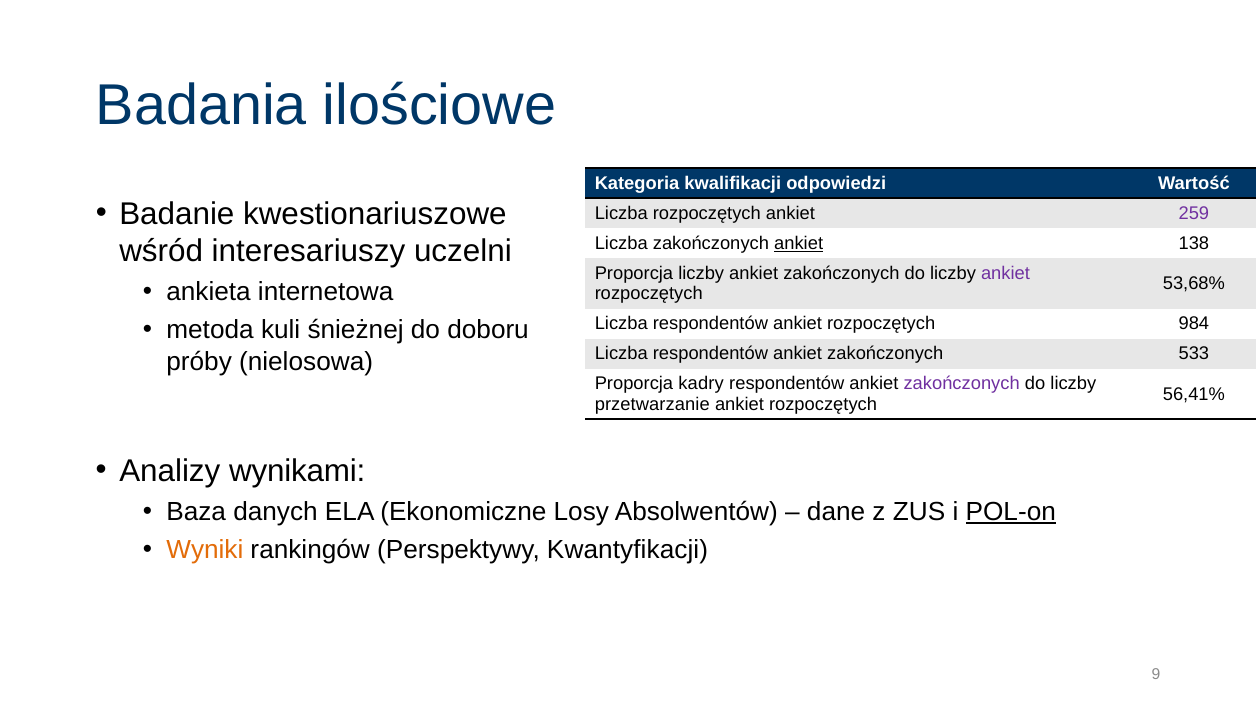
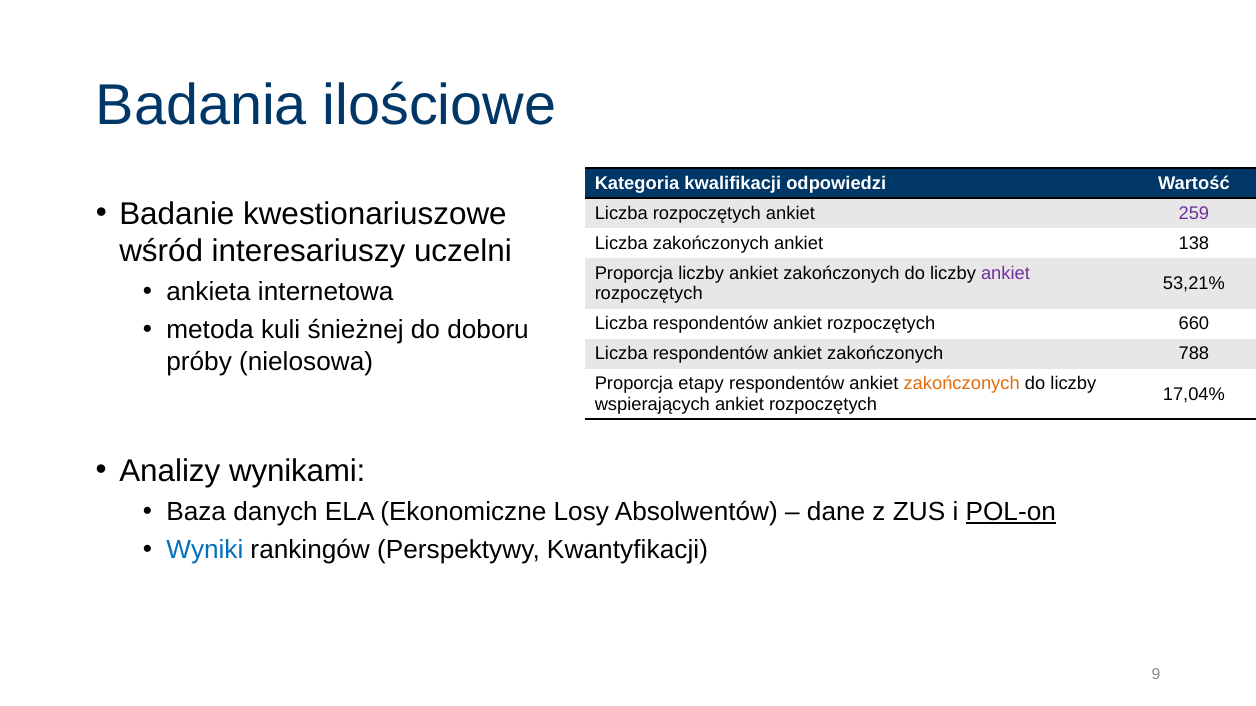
ankiet underline: present -> none (799, 243)
53,68%: 53,68% -> 53,21% (1194, 284)
984: 984 -> 660 (1194, 324)
533: 533 -> 788 (1194, 354)
kadry: kadry -> etapy (701, 384)
zakończonych colour: purple -> orange (962, 384)
56,41%: 56,41% -> 17,04% (1194, 394)
przetwarzanie: przetwarzanie -> wspierających (652, 405)
Wyniki colour: orange -> blue (205, 550)
